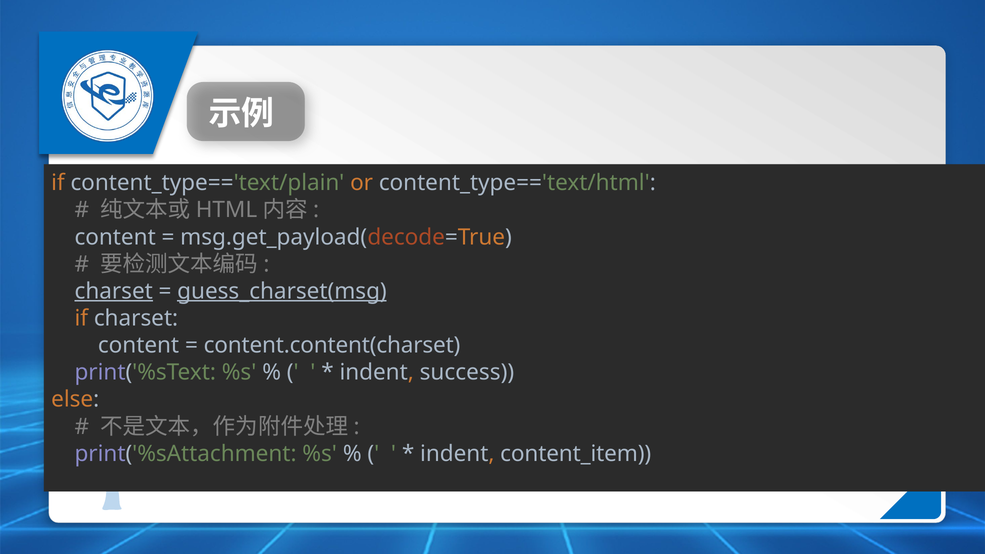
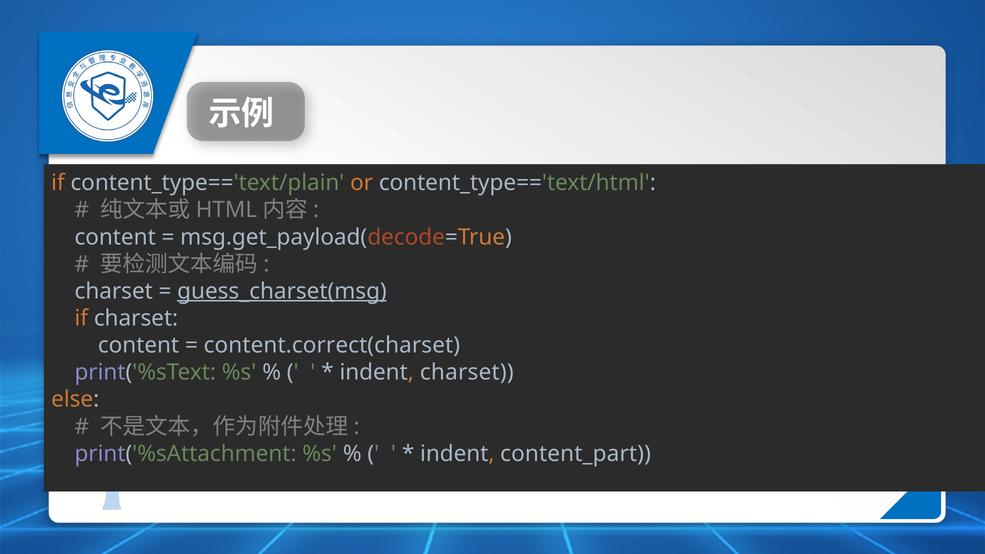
charset underline: present -> none (114, 291)
content.content(charset: content.content(charset -> content.correct(charset (332, 345)
indent success: success -> charset (467, 372)
content_item: content_item -> content_part (576, 454)
